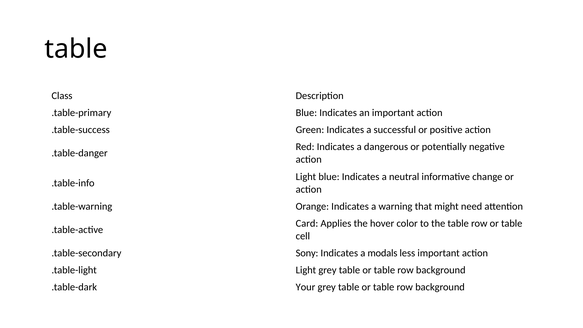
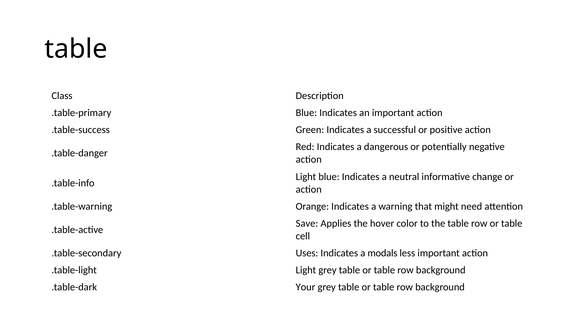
Card: Card -> Save (307, 223)
Sony: Sony -> Uses (307, 253)
